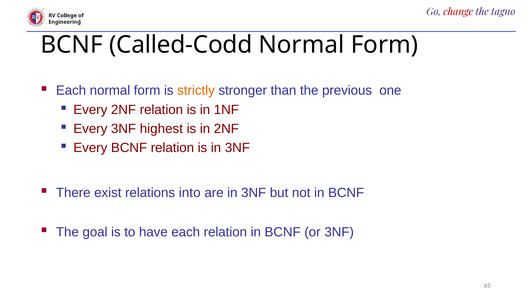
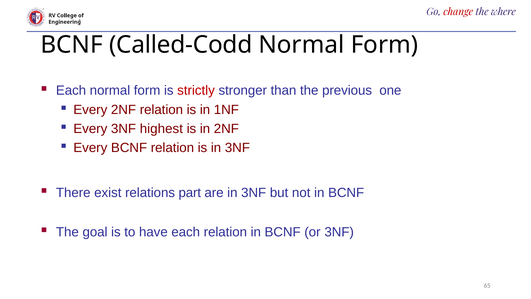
tagno: tagno -> where (503, 12)
strictly colour: orange -> red (196, 90)
into: into -> part (190, 192)
